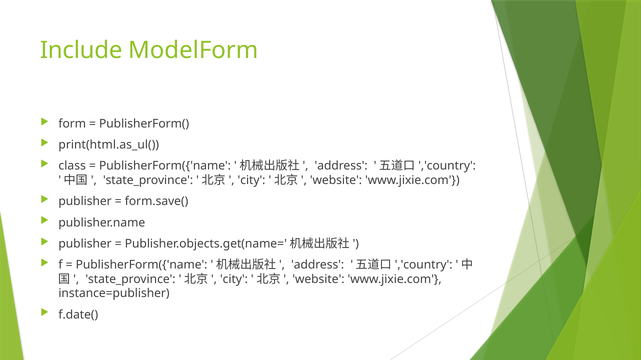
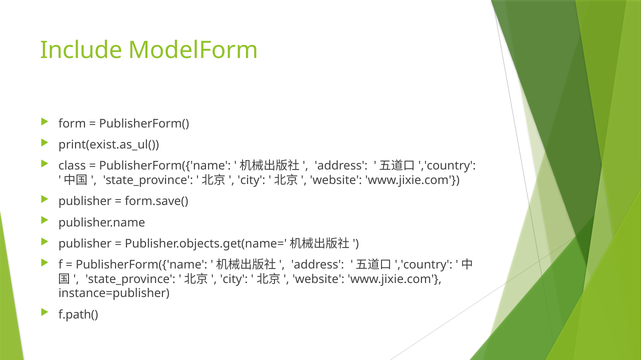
print(html.as_ul(: print(html.as_ul( -> print(exist.as_ul( (109, 145)
f.date(: f.date( -> f.path( (78, 315)
